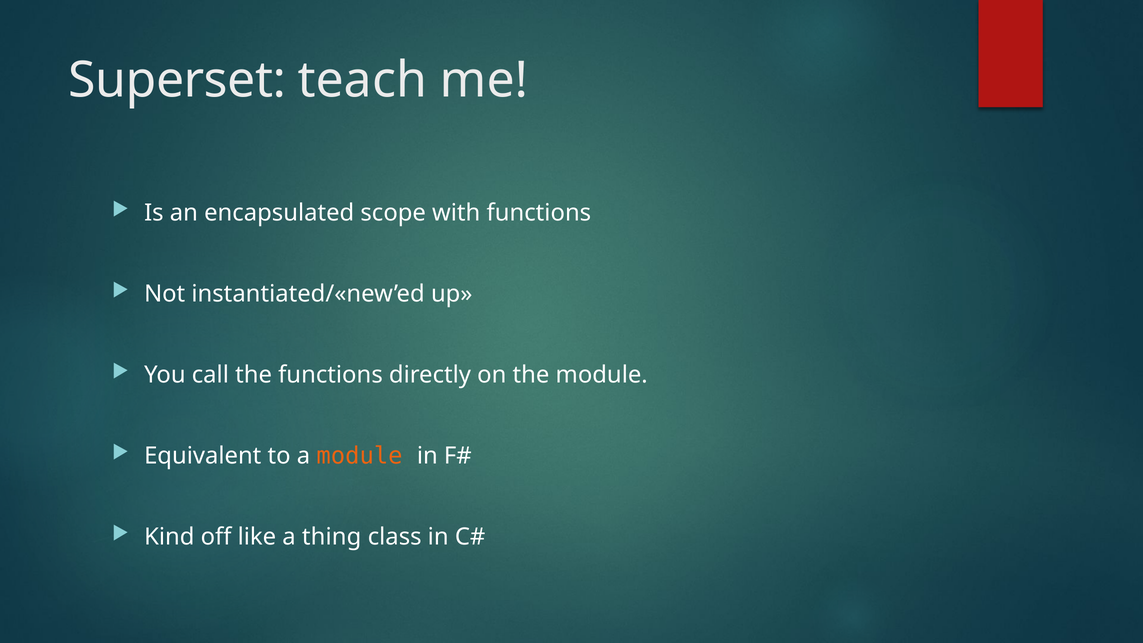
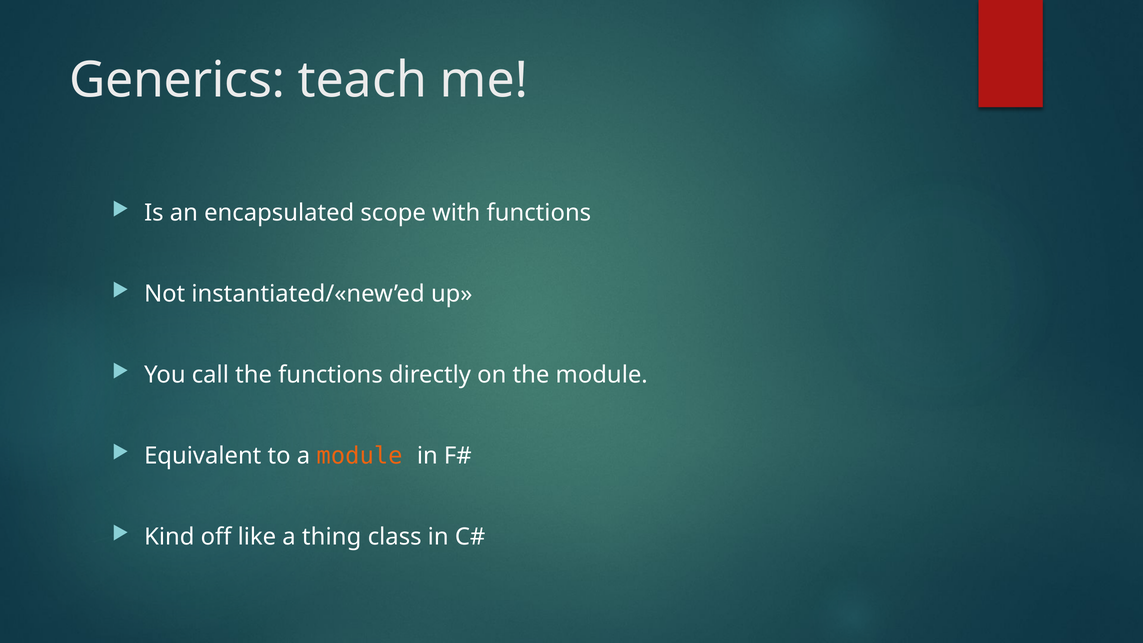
Superset: Superset -> Generics (177, 80)
